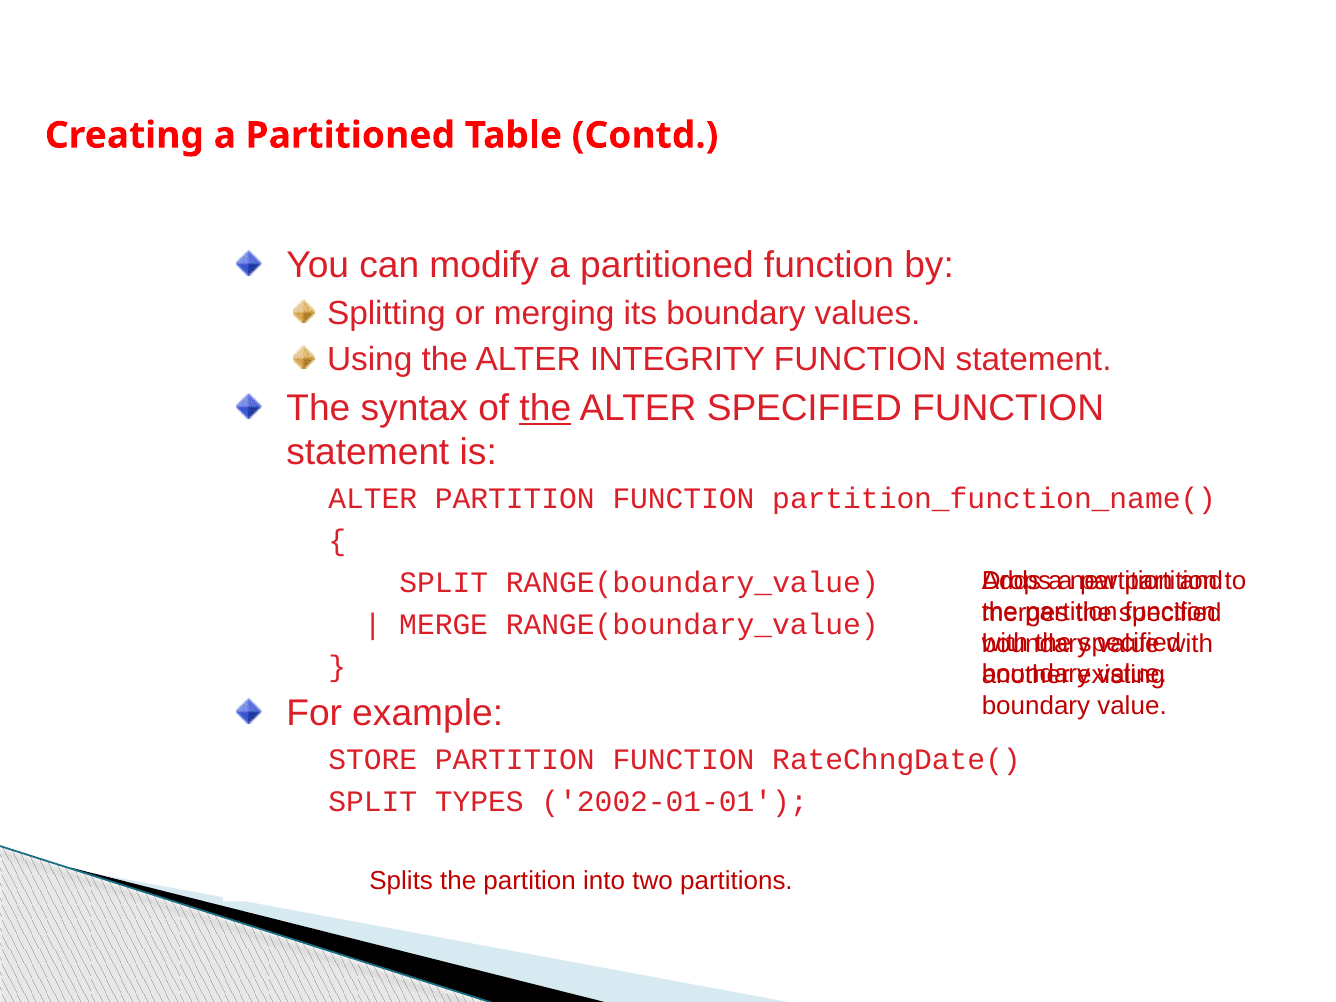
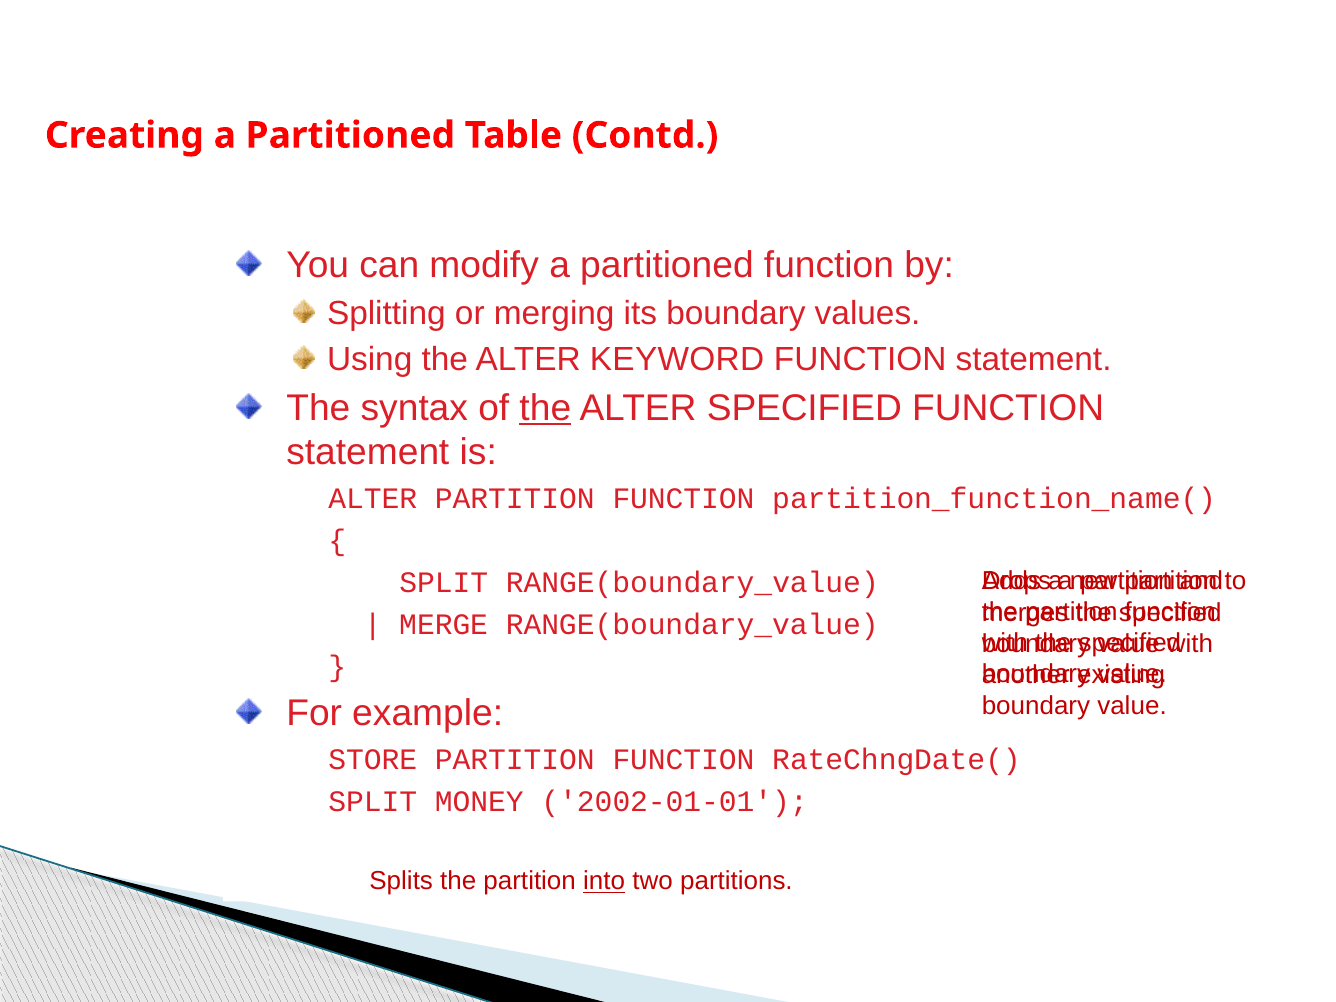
INTEGRITY: INTEGRITY -> KEYWORD (677, 359)
TYPES: TYPES -> MONEY (479, 801)
into underline: none -> present (604, 881)
